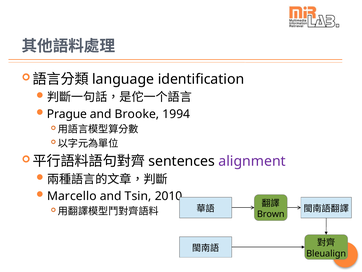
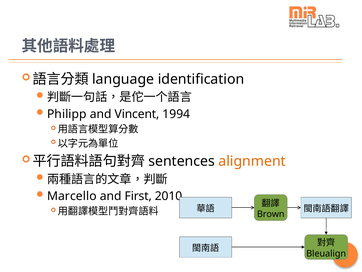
Prague: Prague -> Philipp (67, 114)
Brooke: Brooke -> Vincent (137, 114)
alignment colour: purple -> orange (252, 161)
Tsin: Tsin -> First (138, 196)
